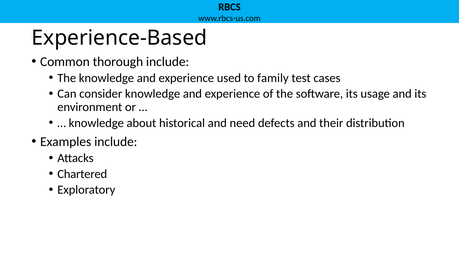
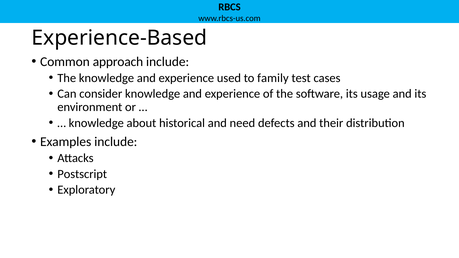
thorough: thorough -> approach (118, 62)
Chartered: Chartered -> Postscript (82, 174)
